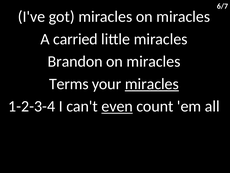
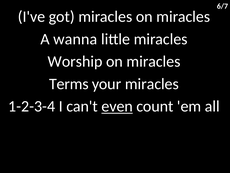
carried: carried -> wanna (75, 39)
Brandon: Brandon -> Worship (75, 61)
miracles underline: present -> none (152, 84)
